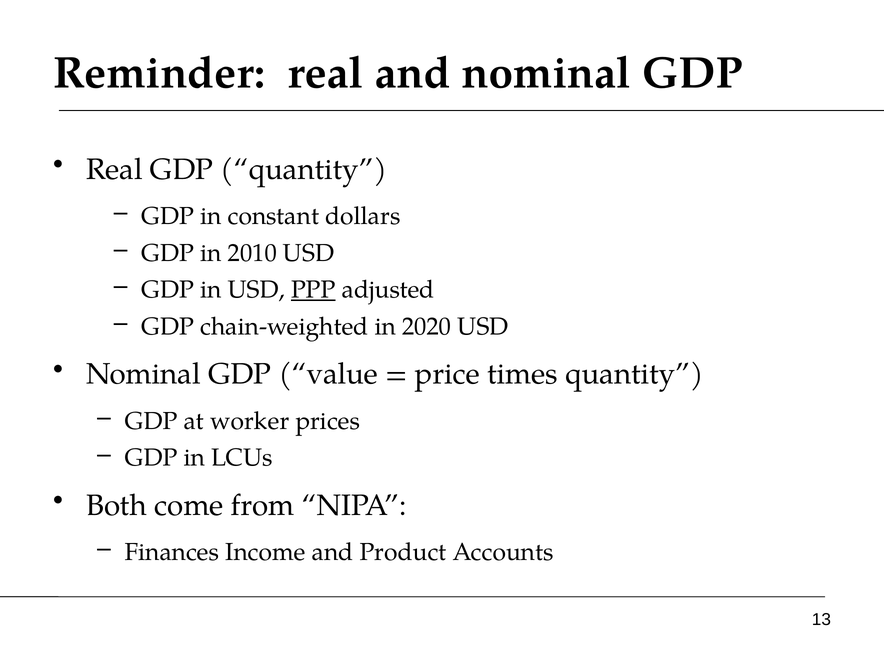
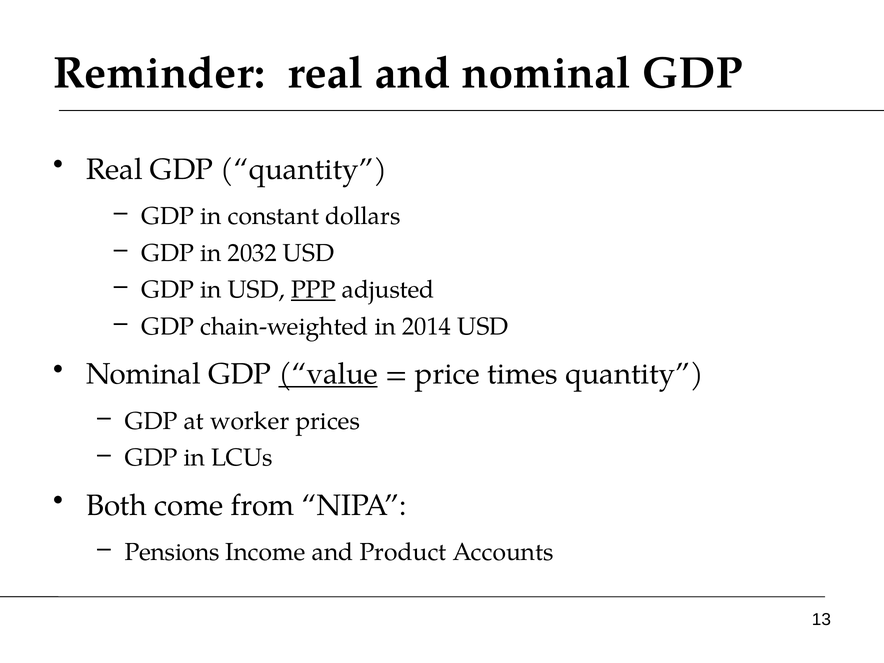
2010: 2010 -> 2032 (252, 253)
2020: 2020 -> 2014 (427, 327)
value underline: none -> present (328, 374)
Finances: Finances -> Pensions (172, 552)
